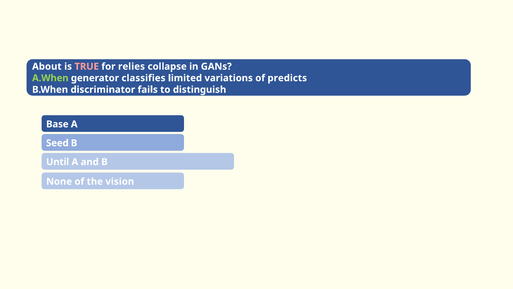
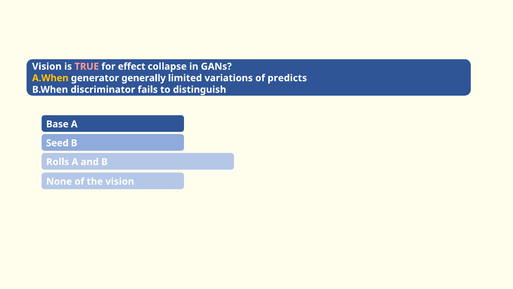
About: About -> Vision (47, 66)
relies: relies -> effect (132, 66)
A.When colour: light green -> yellow (50, 78)
classifies: classifies -> generally (144, 78)
Until: Until -> Rolls (58, 162)
